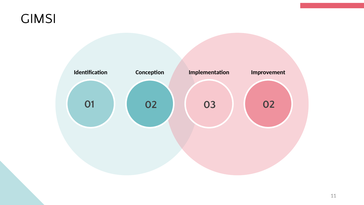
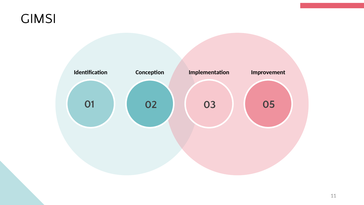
01 02: 02 -> 05 (269, 104)
